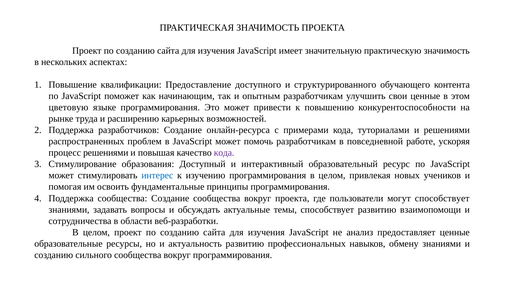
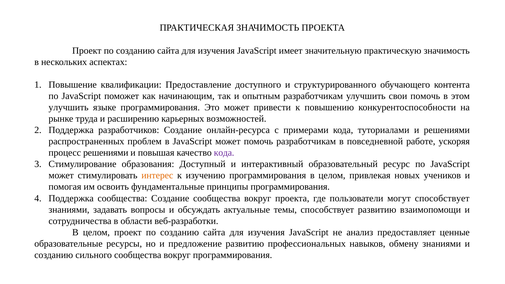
свои ценные: ценные -> помочь (425, 96)
цветовую: цветовую -> улучшить (69, 107)
интерес colour: blue -> orange (157, 176)
актуальность: актуальность -> предложение (195, 244)
